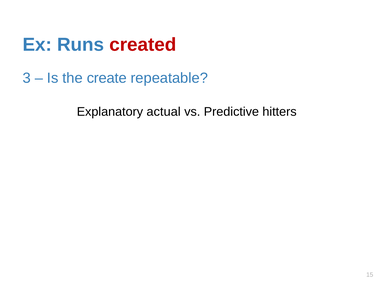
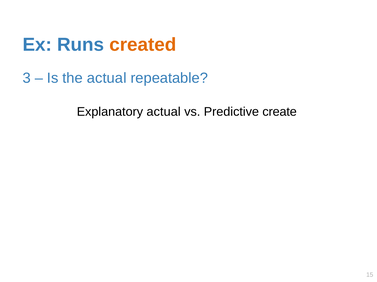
created colour: red -> orange (143, 45)
the create: create -> actual (107, 78)
hitters: hitters -> create (280, 112)
